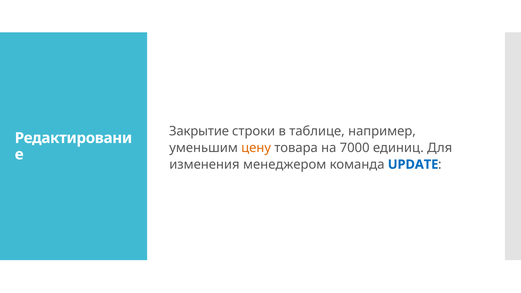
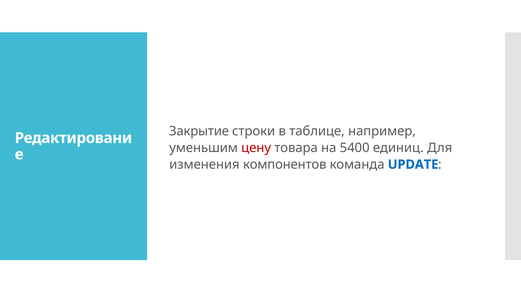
цену colour: orange -> red (256, 148)
7000: 7000 -> 5400 (355, 148)
менеджером: менеджером -> компонентов (285, 165)
